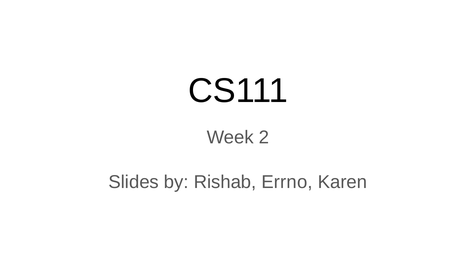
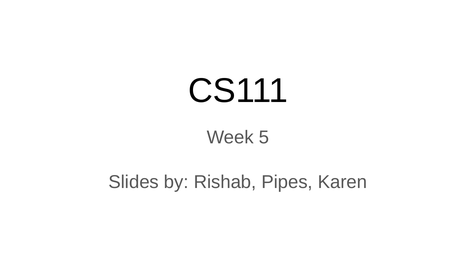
2: 2 -> 5 (264, 137)
Errno: Errno -> Pipes (287, 182)
